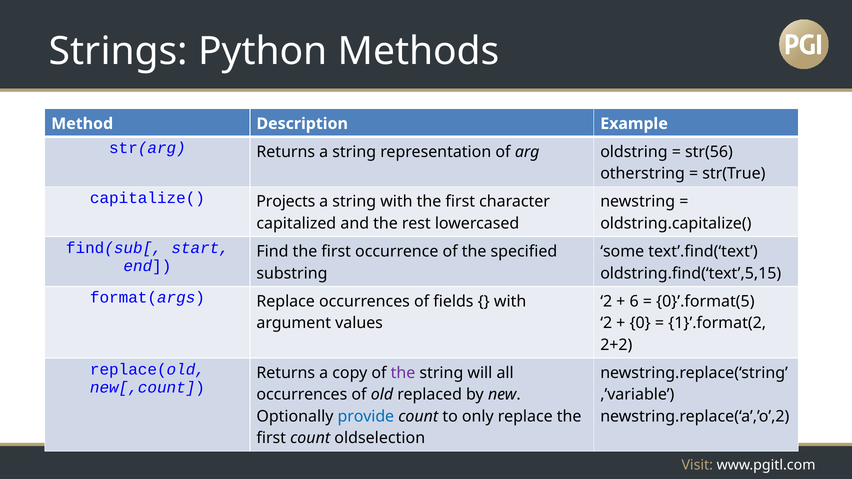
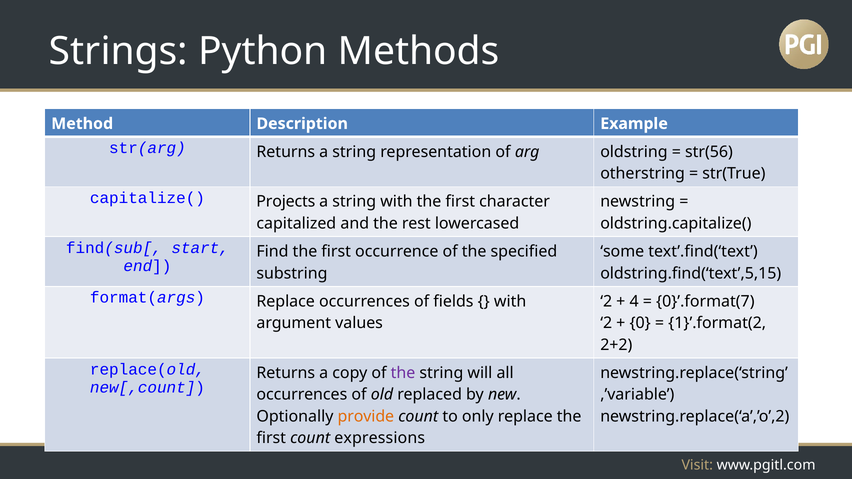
6: 6 -> 4 (634, 302)
0}’.format(5: 0}’.format(5 -> 0}’.format(7 (705, 302)
provide colour: blue -> orange (366, 417)
oldselection: oldselection -> expressions (380, 438)
